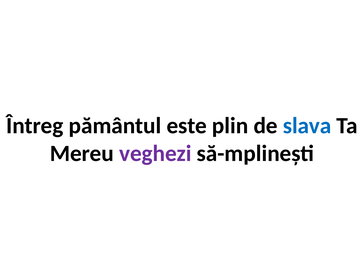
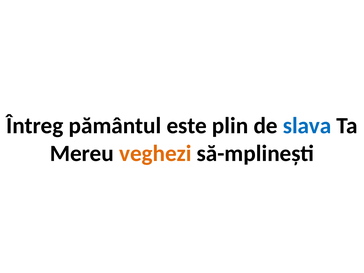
veghezi colour: purple -> orange (155, 154)
